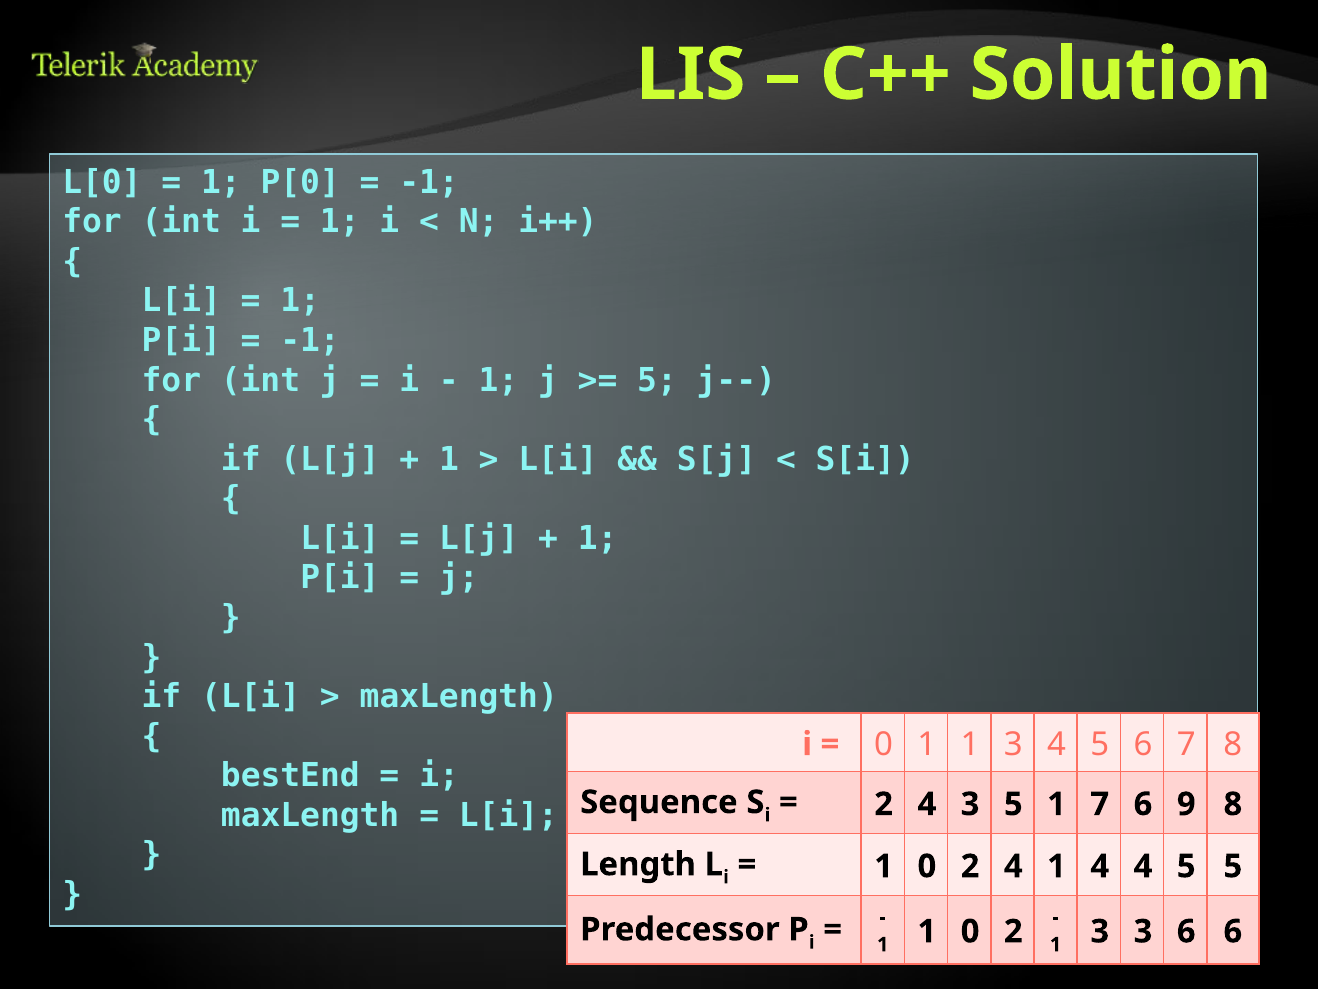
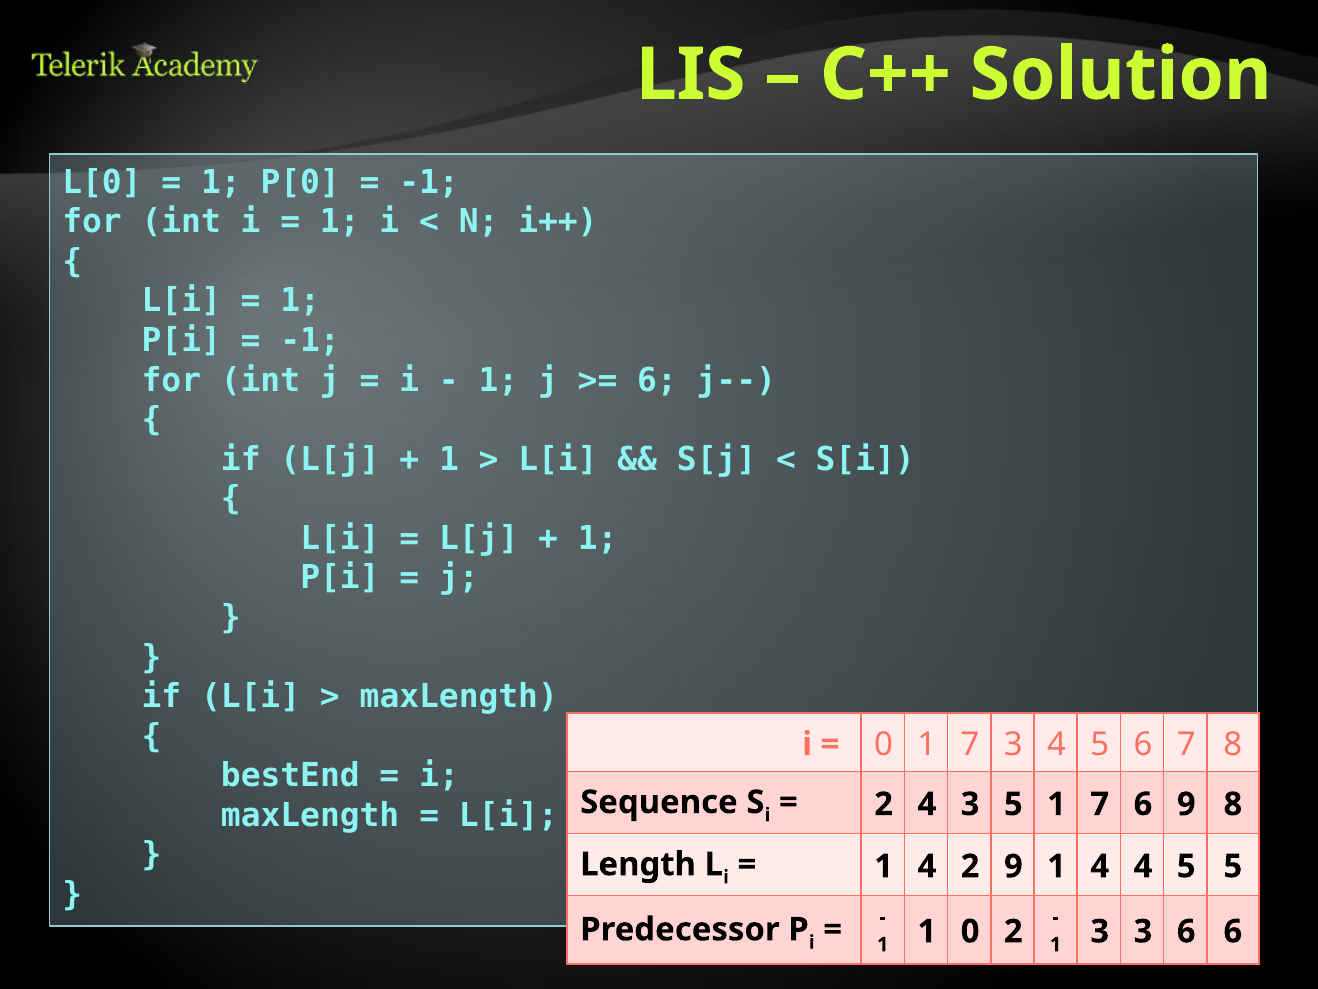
5: 5 -> 6 (657, 380)
0 1 1: 1 -> 7 (970, 744)
0: 0 -> 4 (927, 866)
4: 4 -> 9 (1013, 866)
